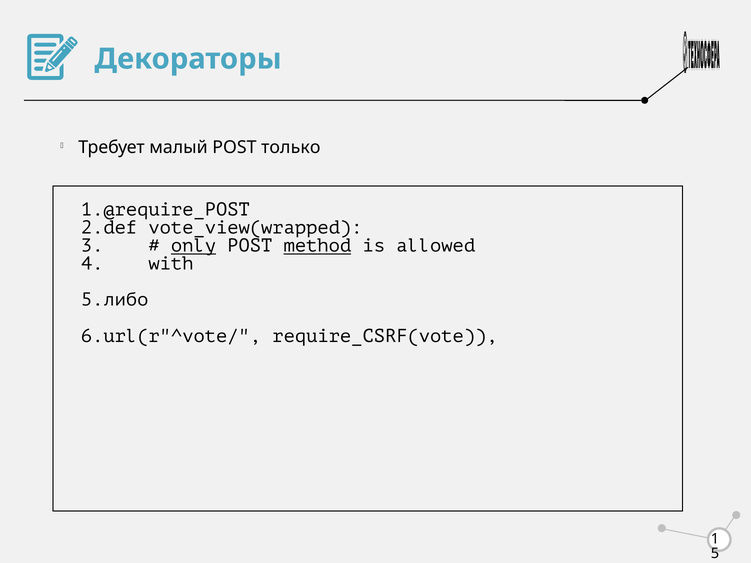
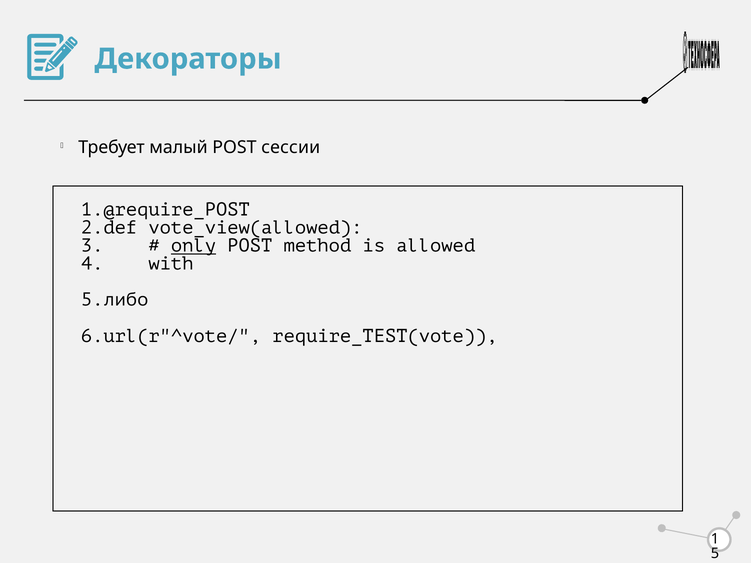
только: только -> сессии (291, 147)
vote_view(wrapped: vote_view(wrapped -> vote_view(allowed (255, 228)
method underline: present -> none (317, 246)
require_CSRF(vote: require_CSRF(vote -> require_TEST(vote (385, 336)
